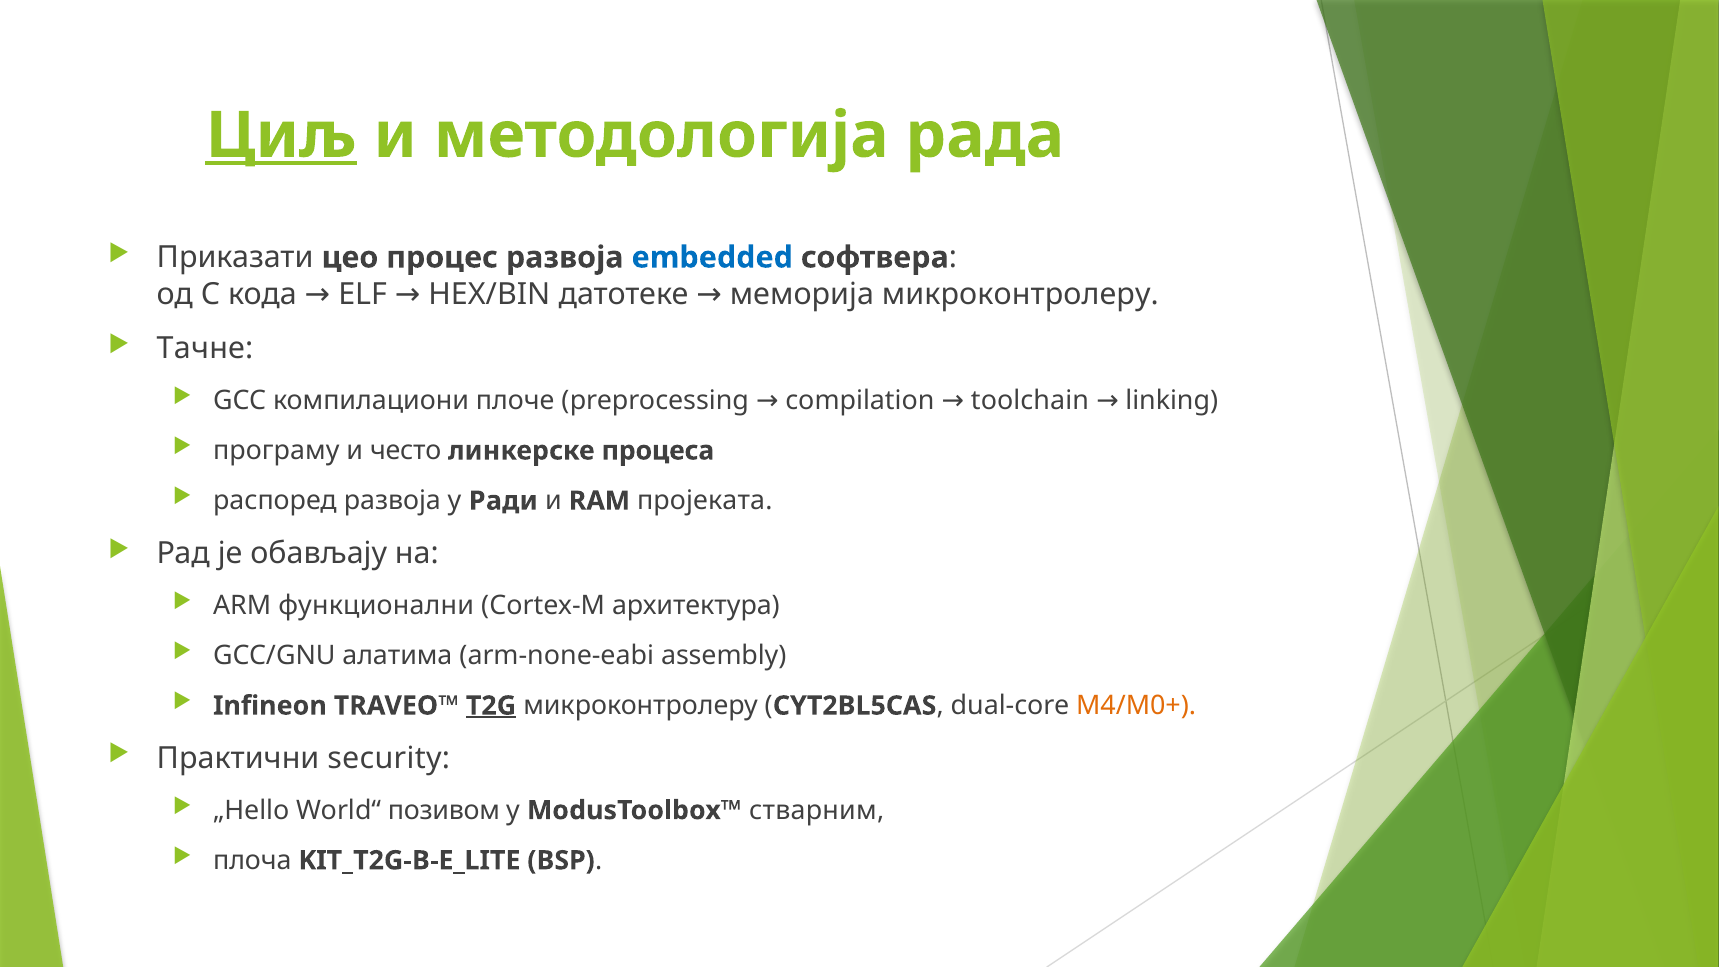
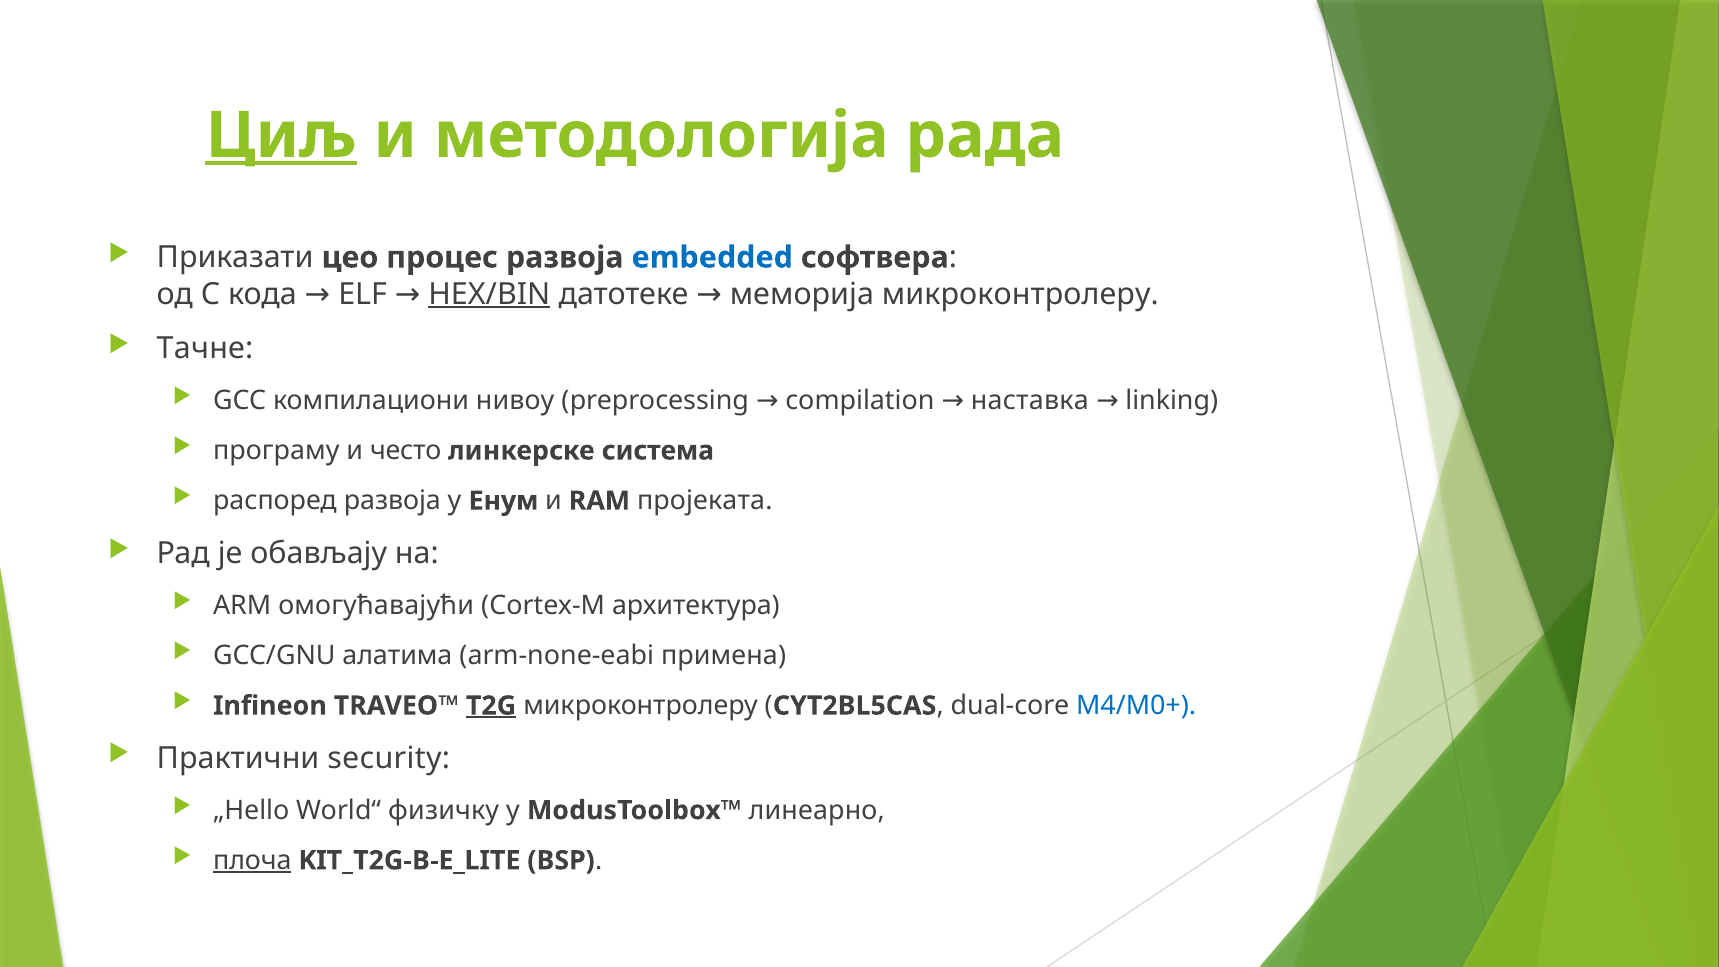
HEX/BIN underline: none -> present (489, 294)
плоче: плоче -> нивоу (515, 400)
toolchain: toolchain -> наставка (1030, 400)
процеса: процеса -> система (658, 451)
Ради: Ради -> Енум (504, 501)
функционални: функционални -> омогућавајући (376, 605)
assembly: assembly -> примена (724, 656)
M4/M0+ colour: orange -> blue (1136, 706)
позивом: позивом -> физичку (444, 810)
стварним: стварним -> линеарно (817, 810)
плоча underline: none -> present (252, 860)
